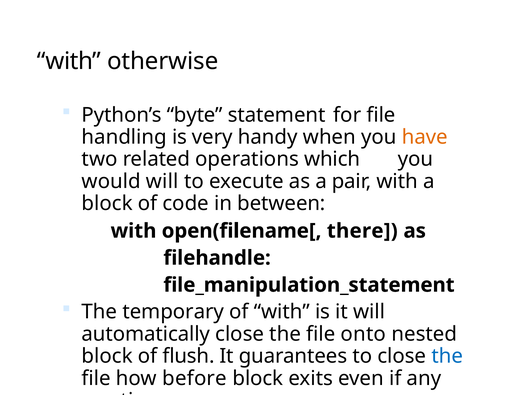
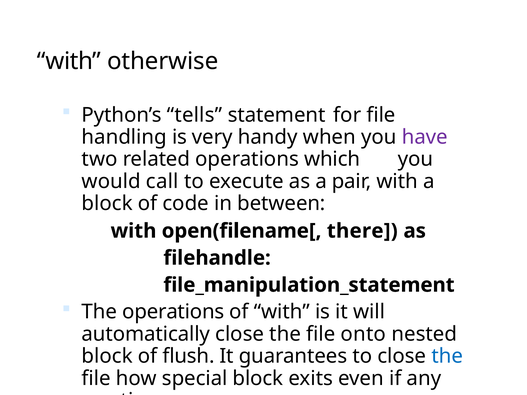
byte: byte -> tells (195, 115)
have colour: orange -> purple (425, 137)
would will: will -> call (162, 181)
The temporary: temporary -> operations (173, 312)
before: before -> special (195, 378)
